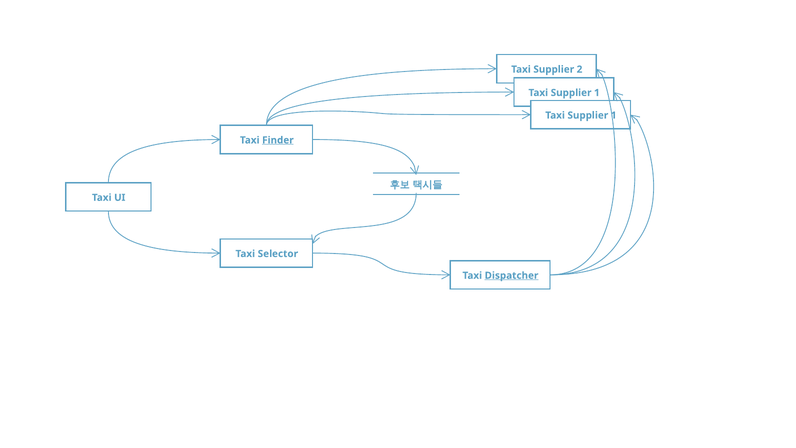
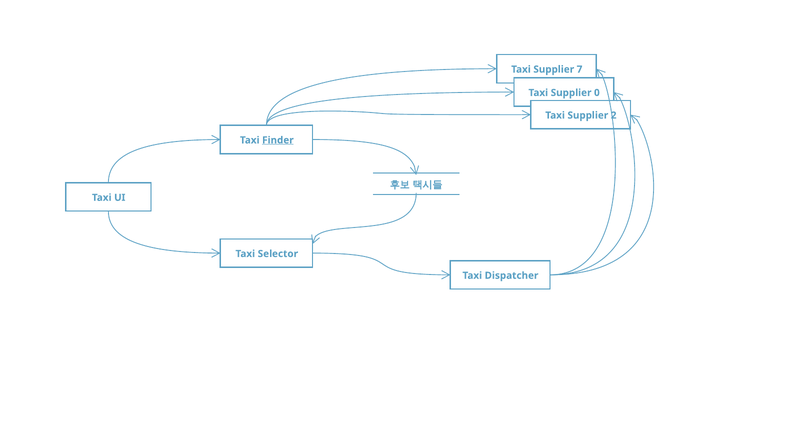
2: 2 -> 7 (580, 69)
1: 1 -> 0 (597, 93)
1: 1 -> 2 (614, 115)
Dispatcher underline: present -> none (512, 275)
